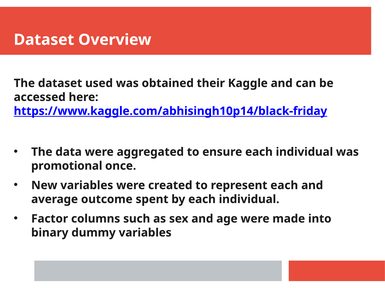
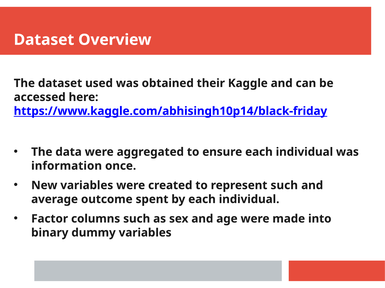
promotional: promotional -> information (67, 166)
represent each: each -> such (284, 186)
